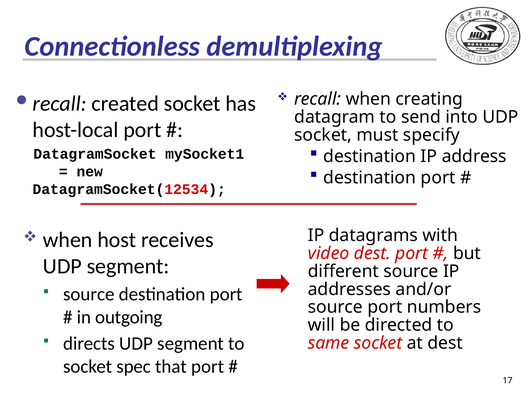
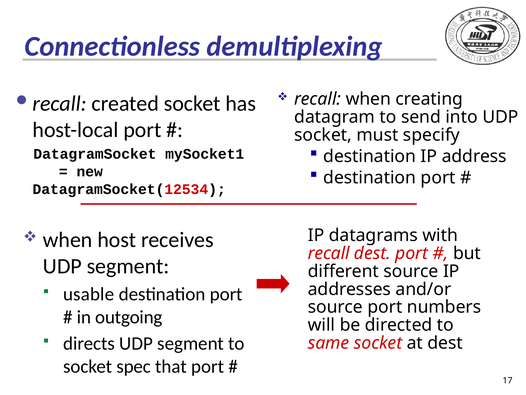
video: video -> recall (329, 253)
source: source -> usable (89, 294)
